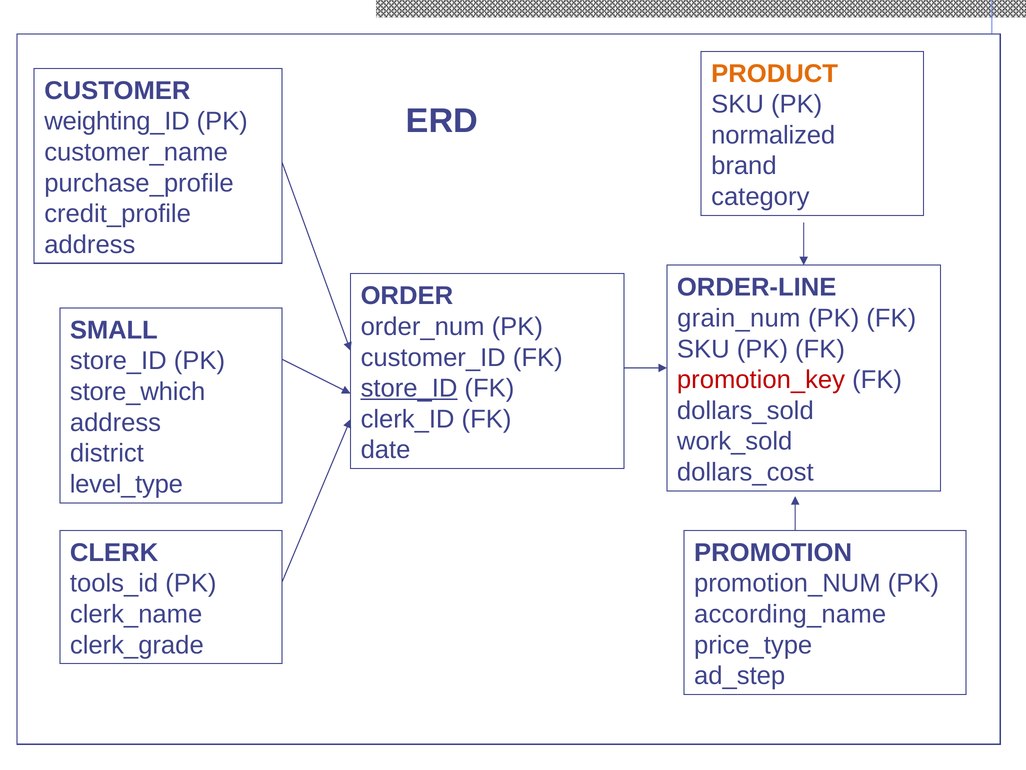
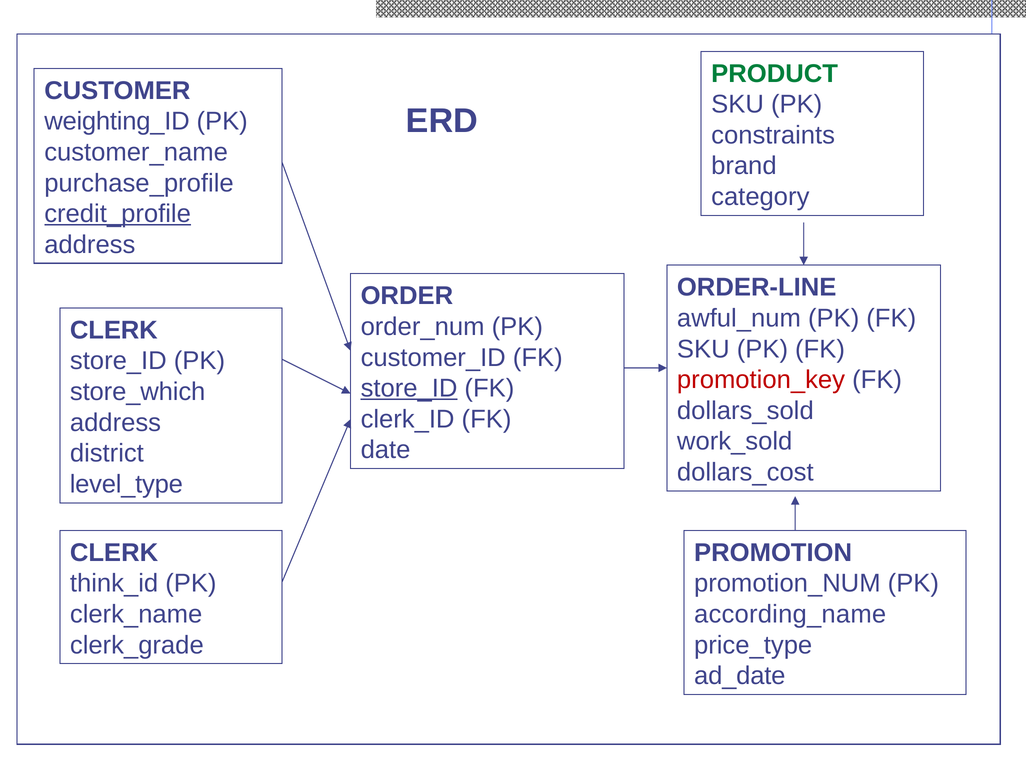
PRODUCT colour: orange -> green (775, 73)
normalized: normalized -> constraints (773, 135)
credit_profile underline: none -> present (118, 214)
grain_num: grain_num -> awful_num (739, 318)
SMALL: SMALL -> CLERK (114, 330)
tools_id: tools_id -> think_id (114, 583)
ad_step: ad_step -> ad_date (740, 675)
